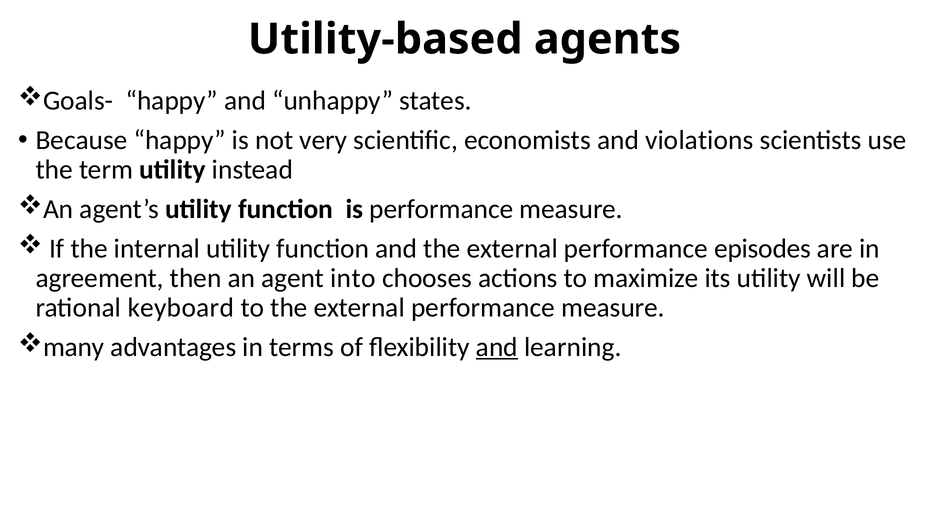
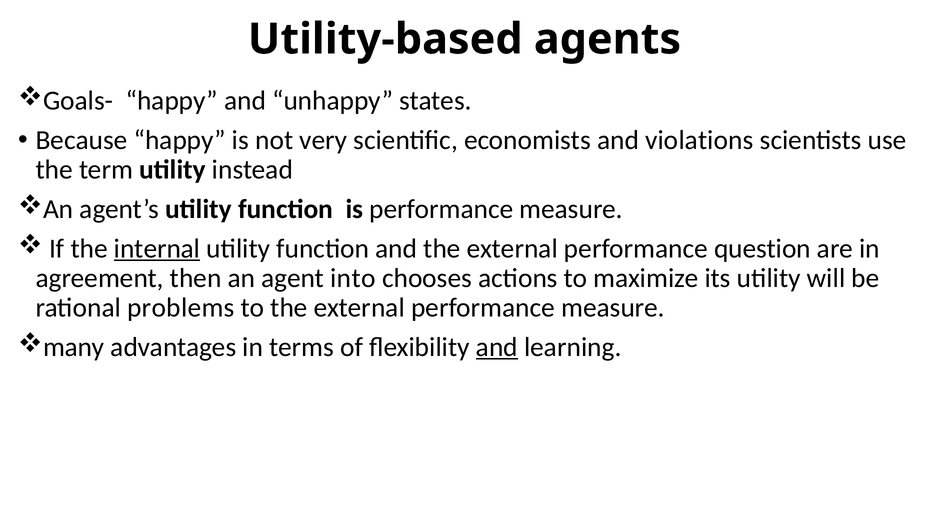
internal underline: none -> present (157, 249)
episodes: episodes -> question (762, 249)
keyboard: keyboard -> problems (181, 308)
